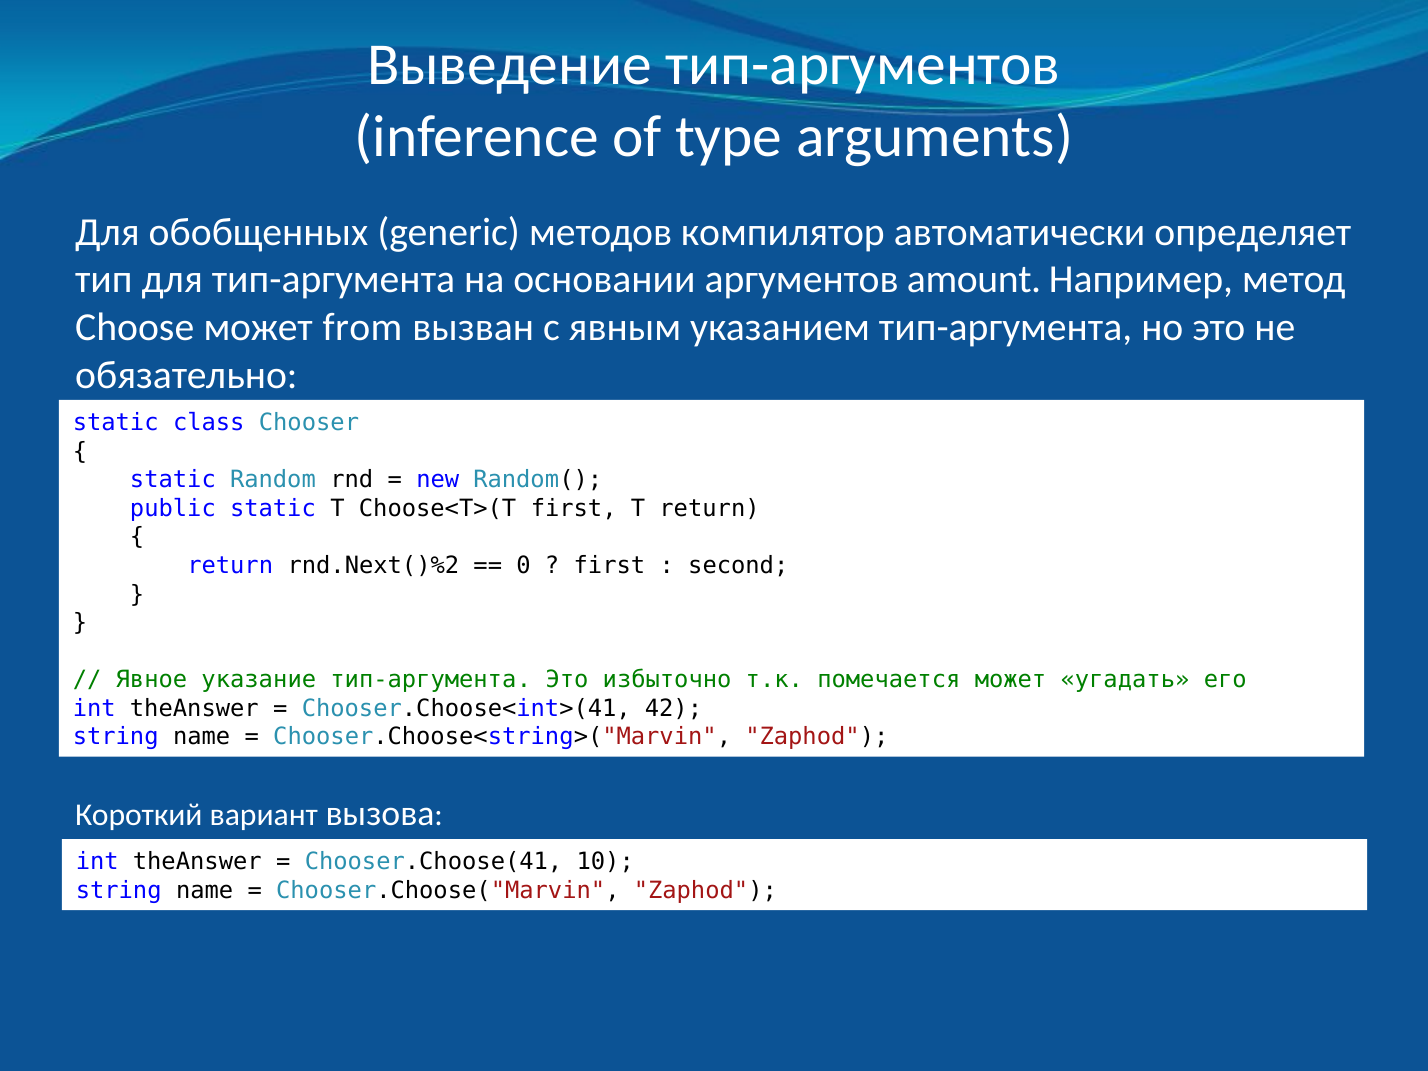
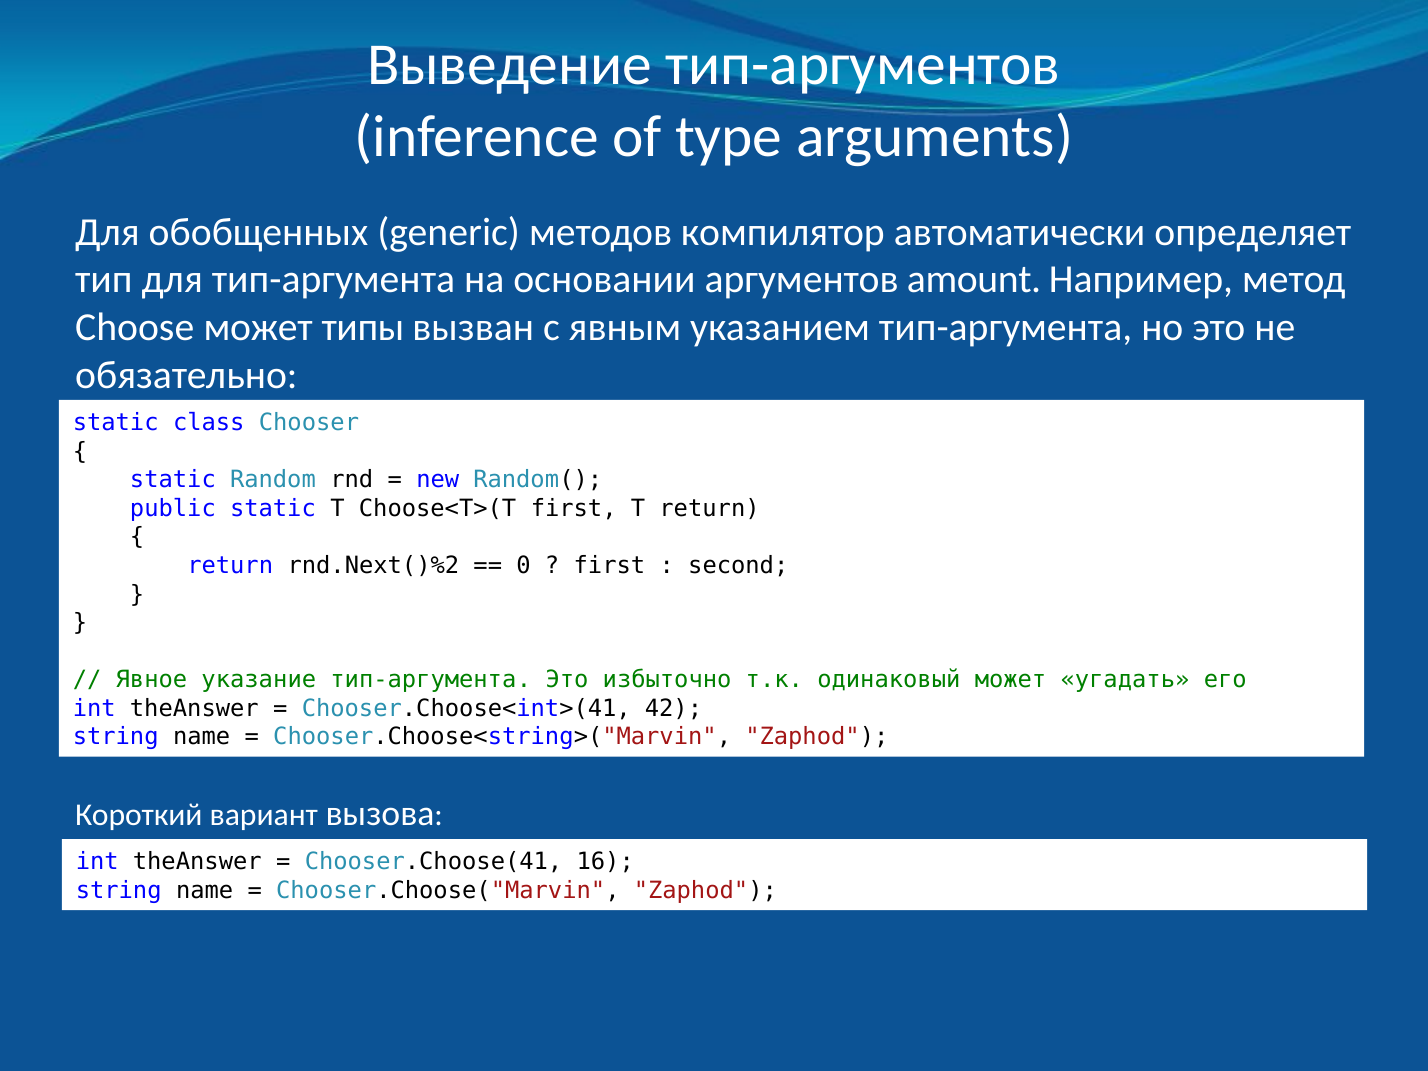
from: from -> типы (363, 327)
помечается: помечается -> одинаковый (889, 680)
10: 10 -> 16 (605, 862)
